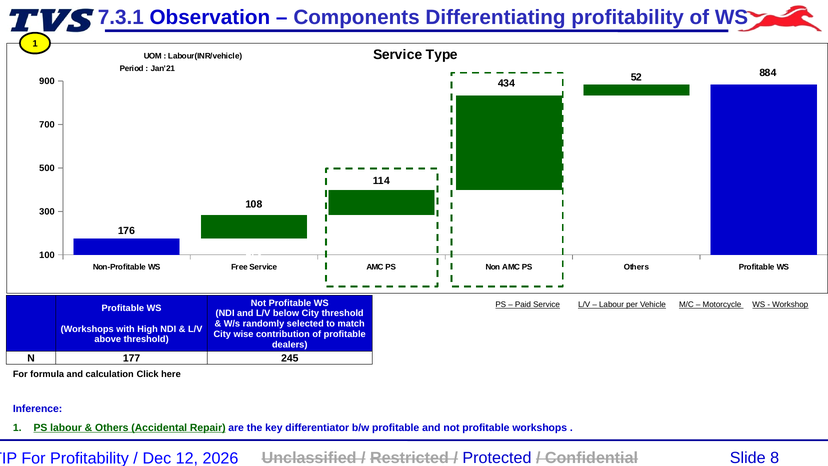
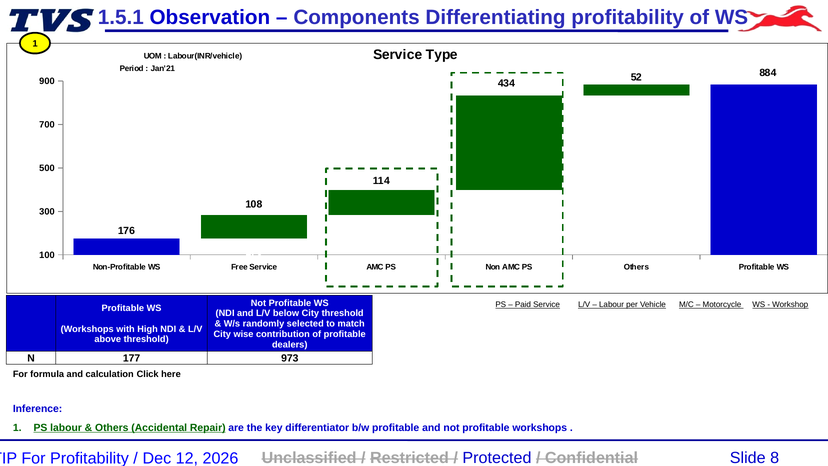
7.3.1: 7.3.1 -> 1.5.1 (121, 17)
245: 245 -> 973 (290, 358)
